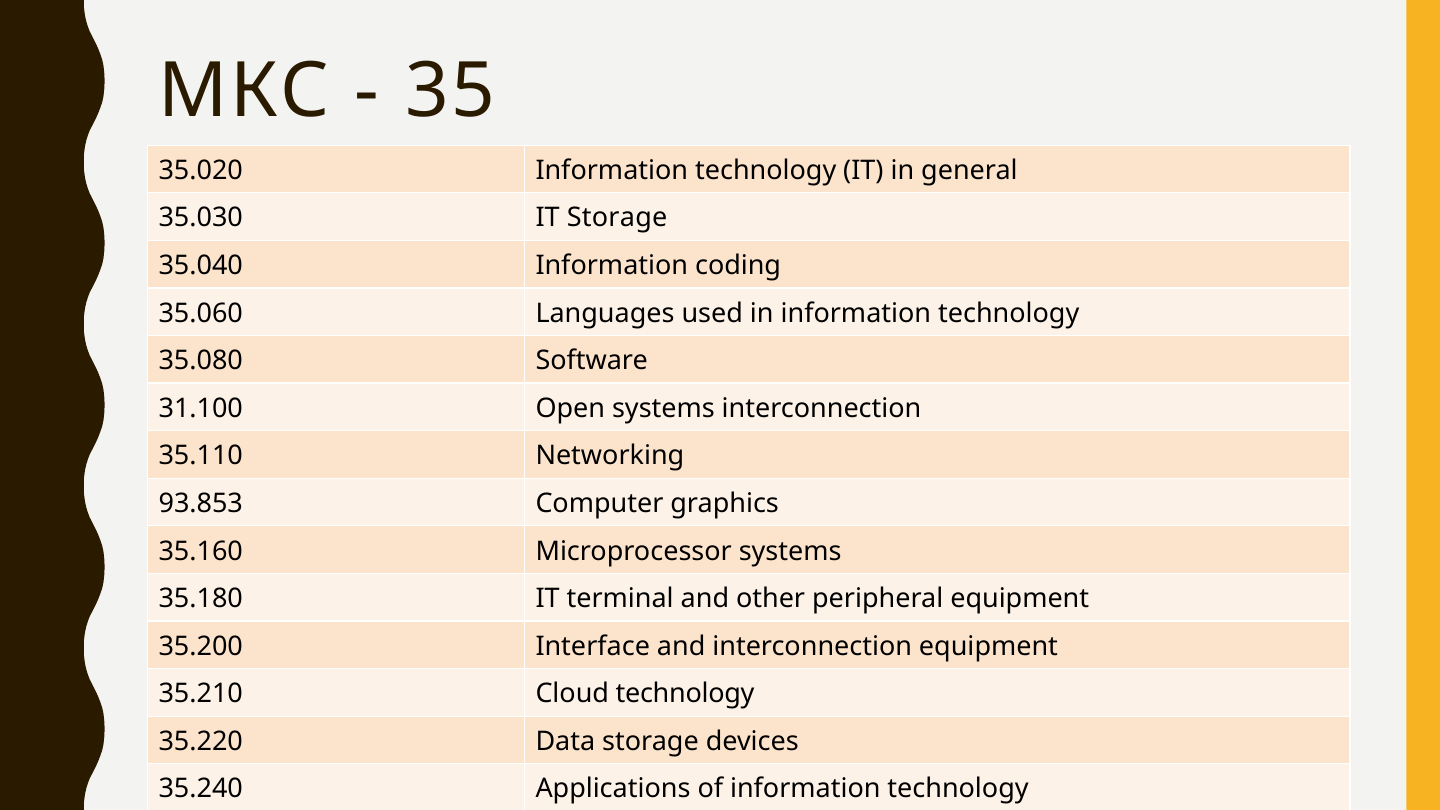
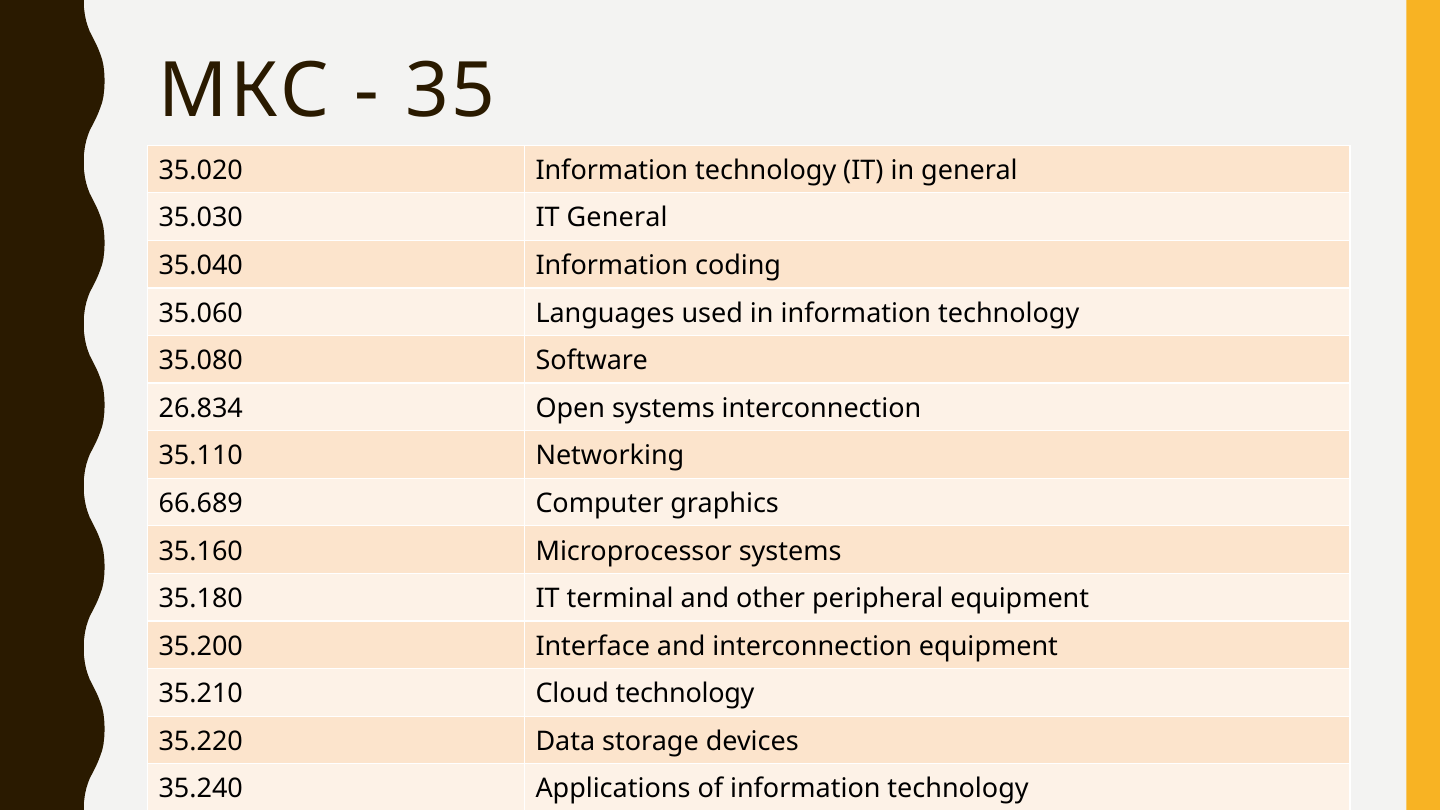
IT Storage: Storage -> General (617, 218)
31.100: 31.100 -> 26.834 (201, 408)
93.853: 93.853 -> 66.689 (201, 504)
